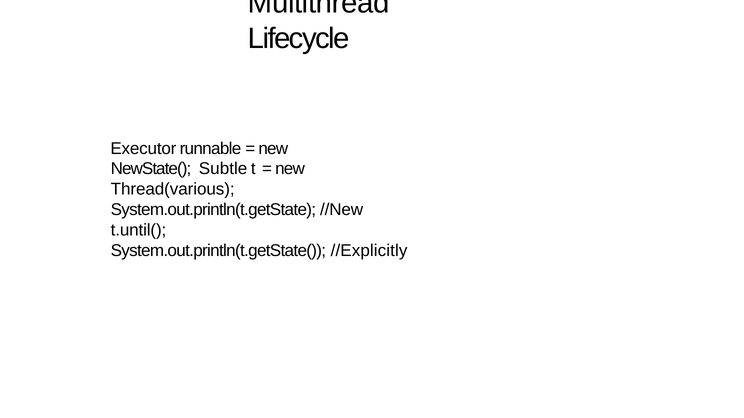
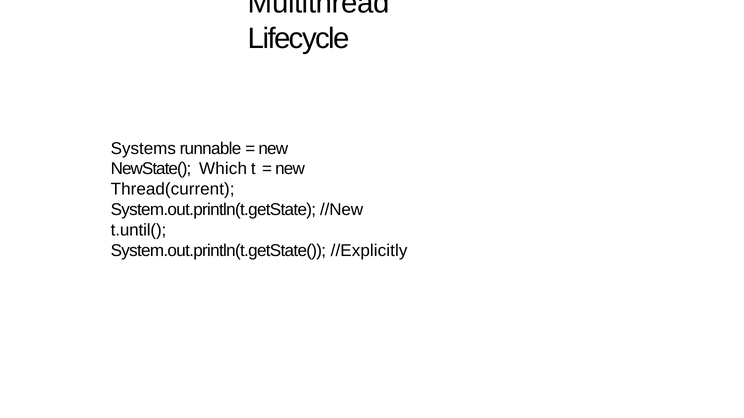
Executor: Executor -> Systems (143, 149)
Subtle: Subtle -> Which (223, 169)
Thread(various: Thread(various -> Thread(current (173, 190)
